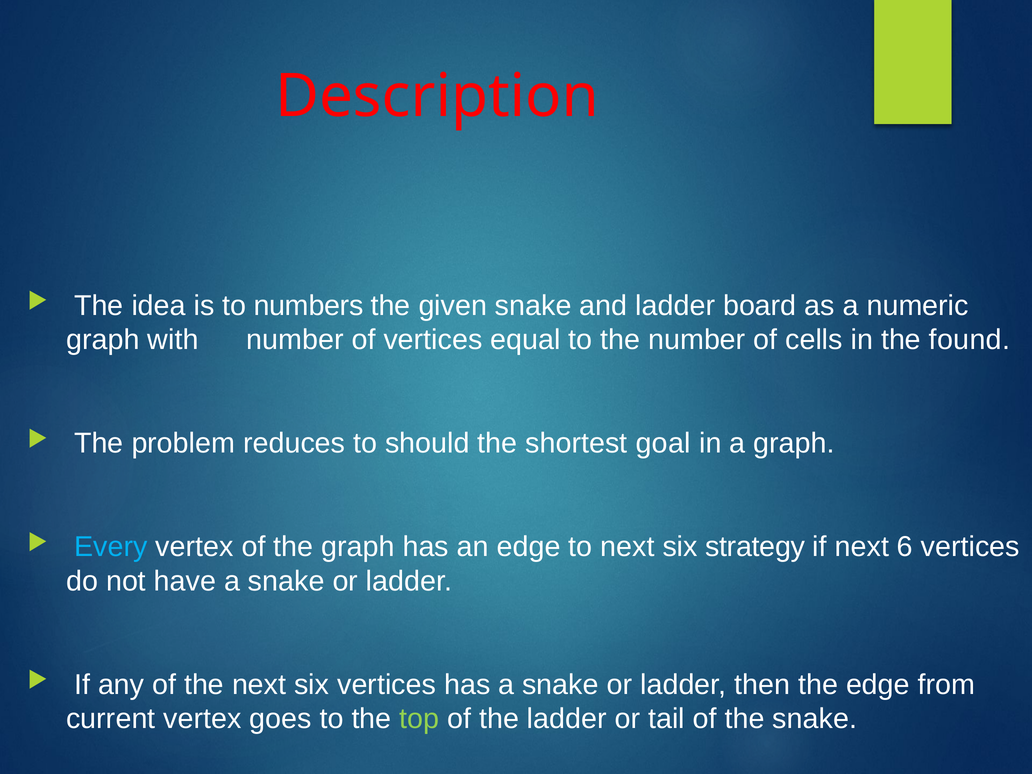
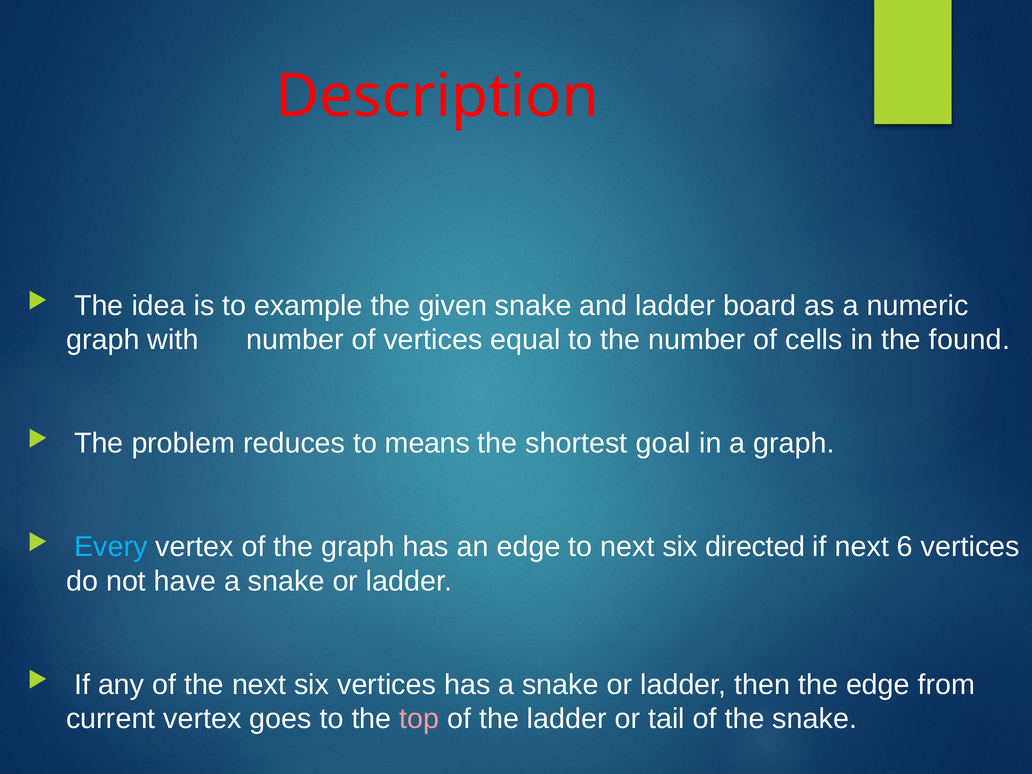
numbers: numbers -> example (308, 306)
should: should -> means (427, 443)
strategy: strategy -> directed (755, 547)
top colour: light green -> pink (419, 719)
